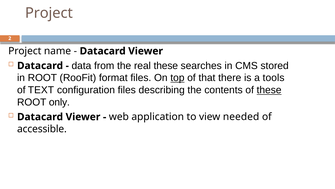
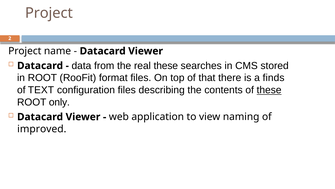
top underline: present -> none (177, 78)
tools: tools -> finds (274, 78)
needed: needed -> naming (241, 117)
accessible: accessible -> improved (42, 129)
